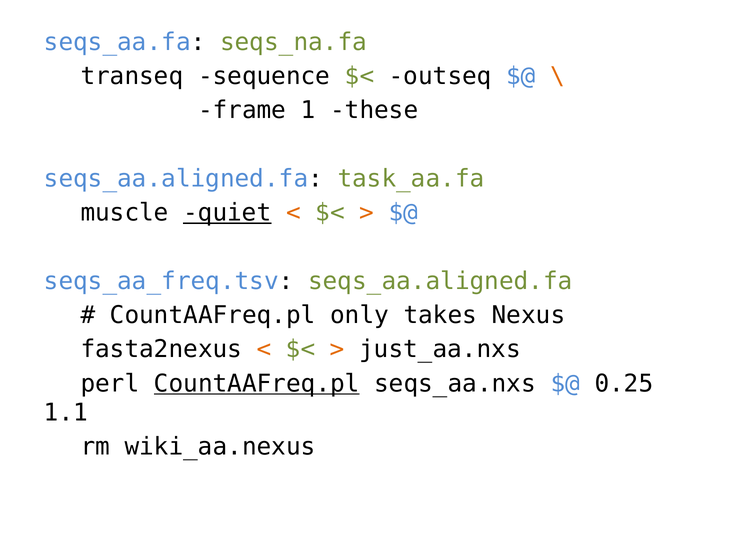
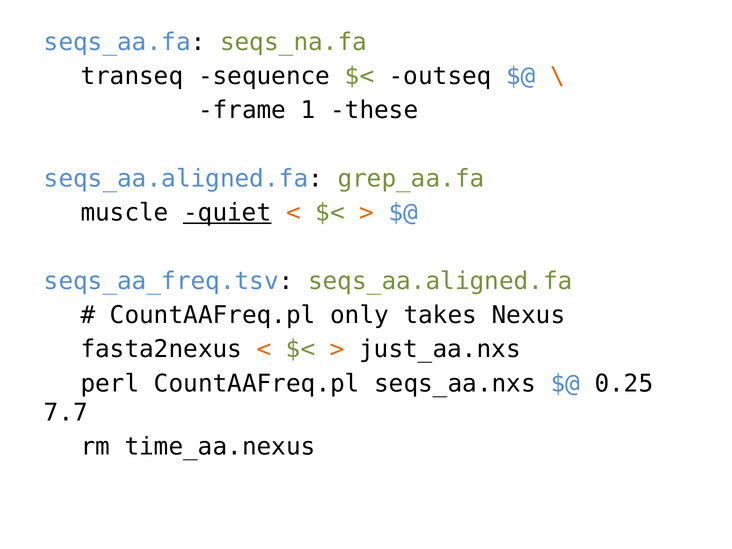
task_aa.fa: task_aa.fa -> grep_aa.fa (411, 179)
CountAAFreq.pl underline: present -> none (257, 384)
1.1: 1.1 -> 7.7 (66, 413)
wiki_aa.nexus: wiki_aa.nexus -> time_aa.nexus (220, 447)
